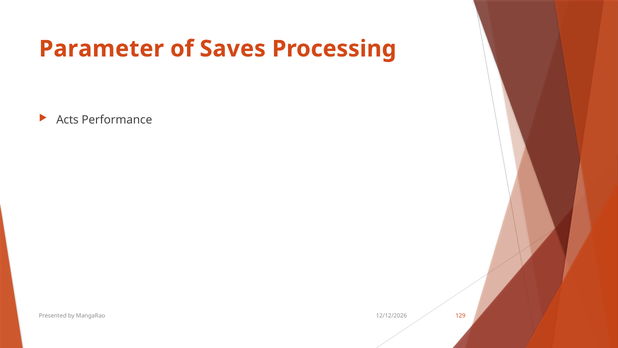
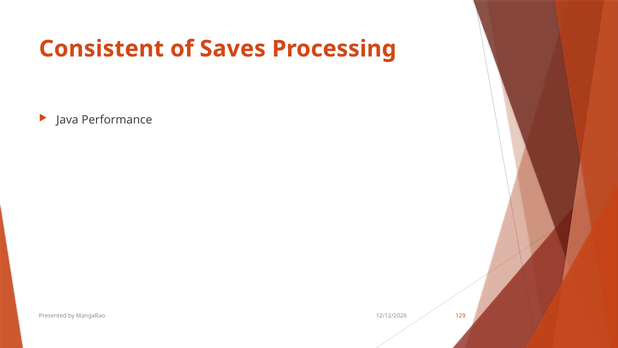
Parameter: Parameter -> Consistent (101, 49)
Acts: Acts -> Java (67, 120)
